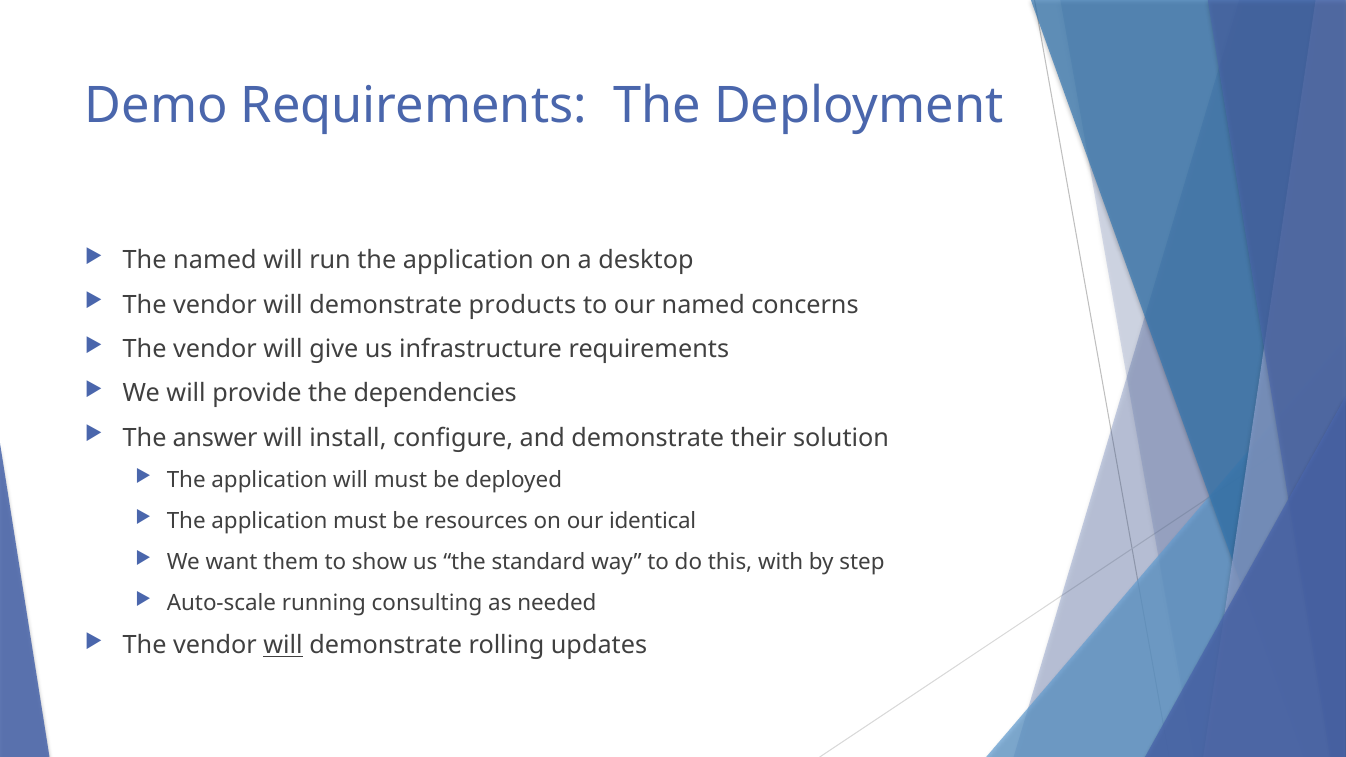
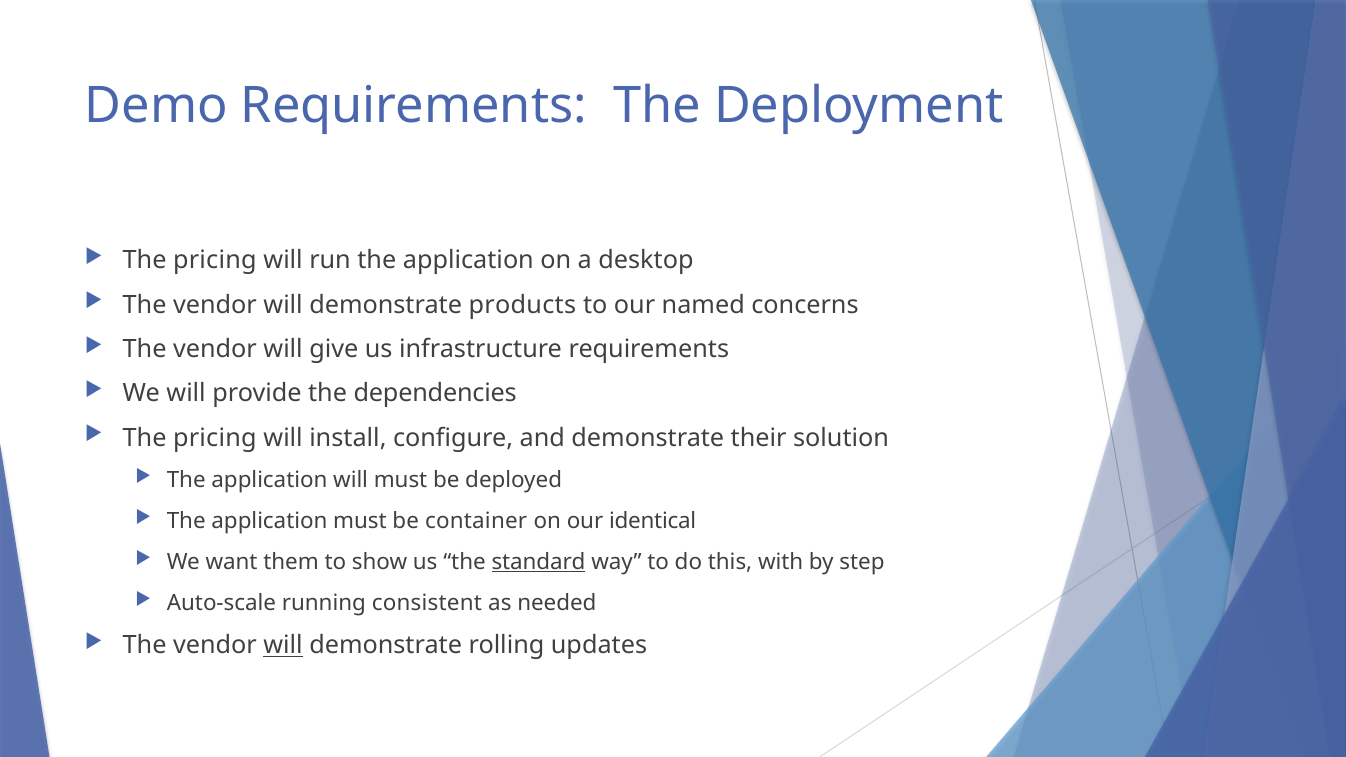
named: named -> pricing (215, 260)
answer: answer -> pricing (215, 438)
resources: resources -> container (476, 521)
standard underline: none -> present (539, 562)
consulting: consulting -> consistent (427, 603)
